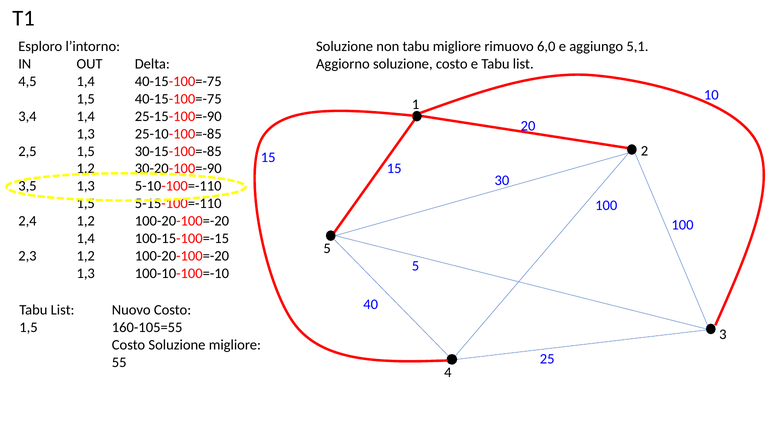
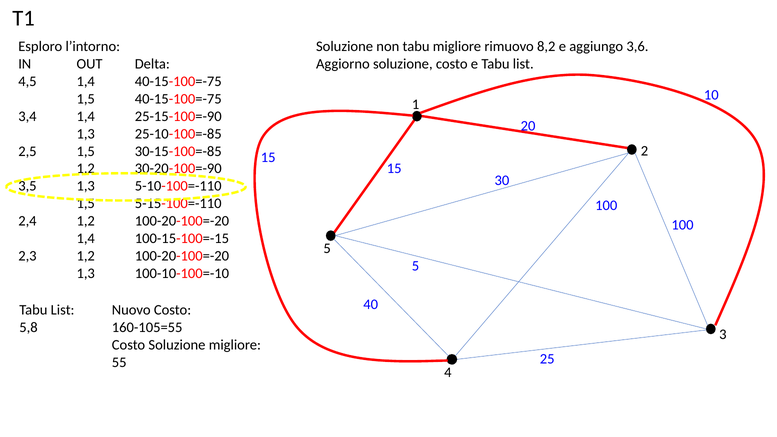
6,0: 6,0 -> 8,2 (546, 46)
5,1: 5,1 -> 3,6 (637, 46)
1,5: 1,5 -> 5,8 (28, 328)
